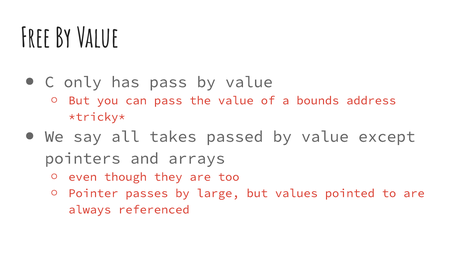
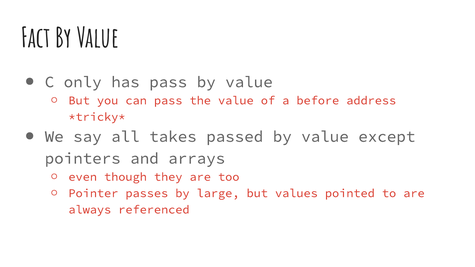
Free: Free -> Fact (36, 39)
bounds: bounds -> before (318, 101)
